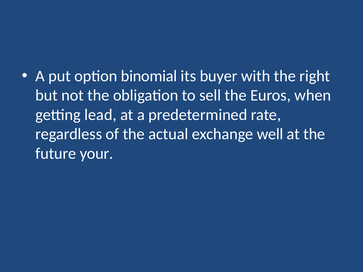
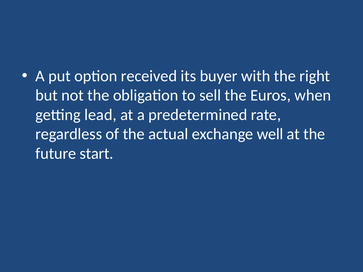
binomial: binomial -> received (149, 76)
your: your -> start (97, 154)
